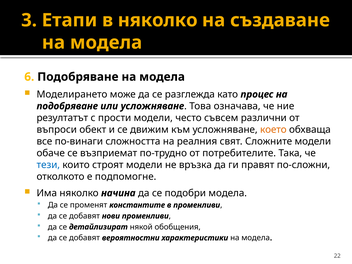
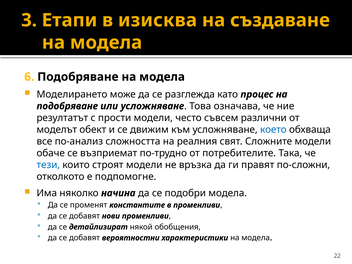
в няколко: няколко -> изисква (157, 20)
въпроси: въпроси -> моделът (57, 130)
което colour: orange -> blue (273, 130)
по-винаги: по-винаги -> по-анализ (79, 141)
